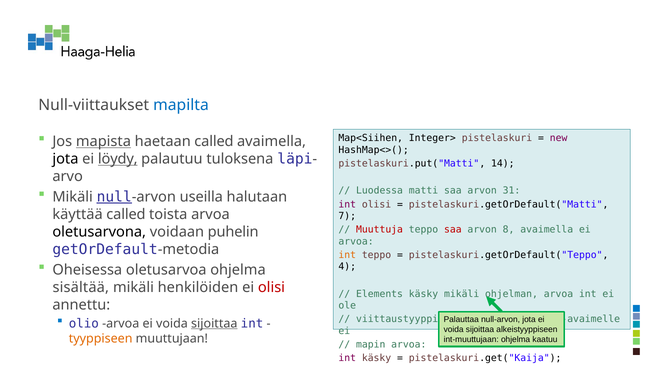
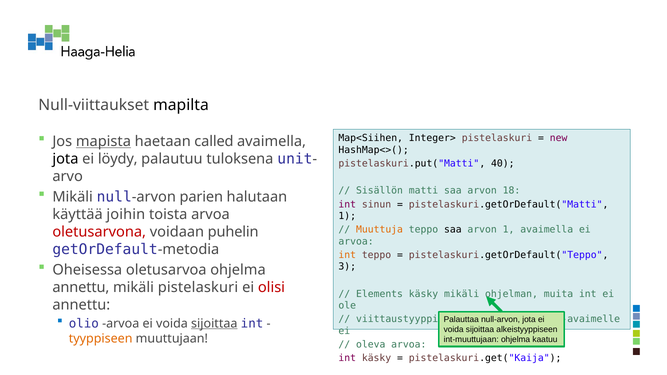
mapilta colour: blue -> black (181, 105)
löydy underline: present -> none (118, 159)
läpi: läpi -> unit (295, 159)
14: 14 -> 40 (503, 164)
Luodessa: Luodessa -> Sisällön (380, 191)
31: 31 -> 18 (512, 191)
null underline: present -> none (114, 197)
useilla: useilla -> parien (201, 197)
int olisi: olisi -> sinun (377, 204)
käyttää called: called -> joihin (126, 214)
7: 7 -> 1 (347, 216)
Muuttuja colour: red -> orange (380, 230)
saa colour: red -> black (453, 230)
arvon 8: 8 -> 1 (509, 230)
oletusarvona colour: black -> red (99, 232)
4: 4 -> 3 (347, 267)
sisältää: sisältää -> annettu (81, 287)
mikäli henkilöiden: henkilöiden -> pistelaskuri (198, 287)
ohjelman arvoa: arvoa -> muita (558, 294)
mapin: mapin -> oleva (371, 345)
